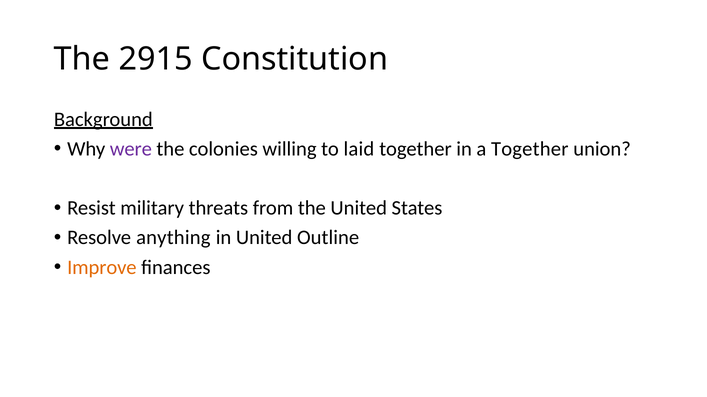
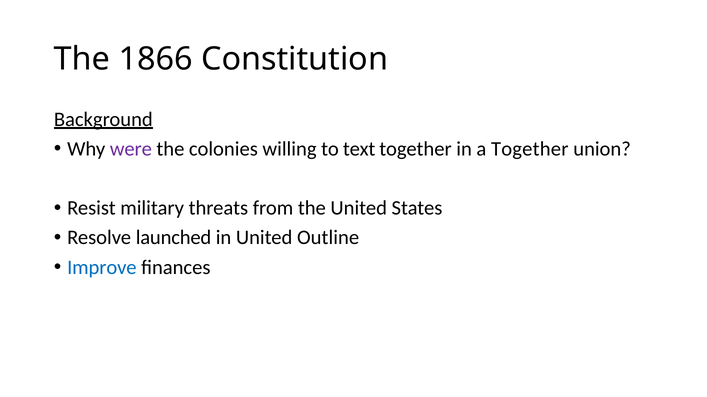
2915: 2915 -> 1866 (156, 59)
laid: laid -> text (359, 149)
anything: anything -> launched (174, 238)
Improve colour: orange -> blue (102, 268)
